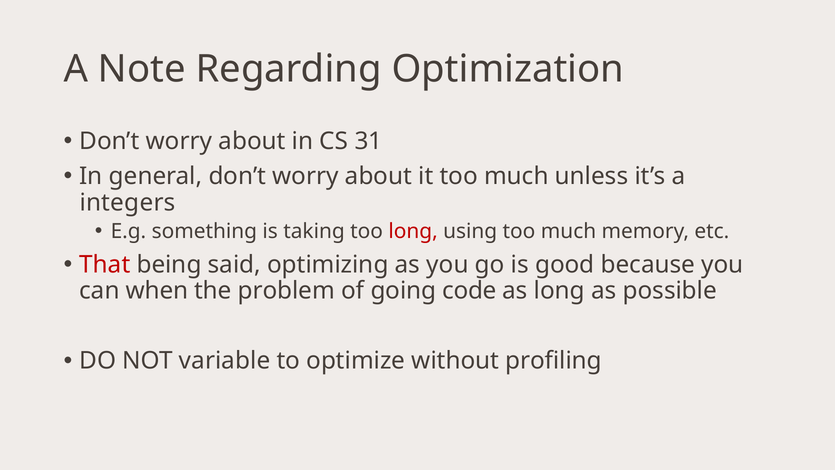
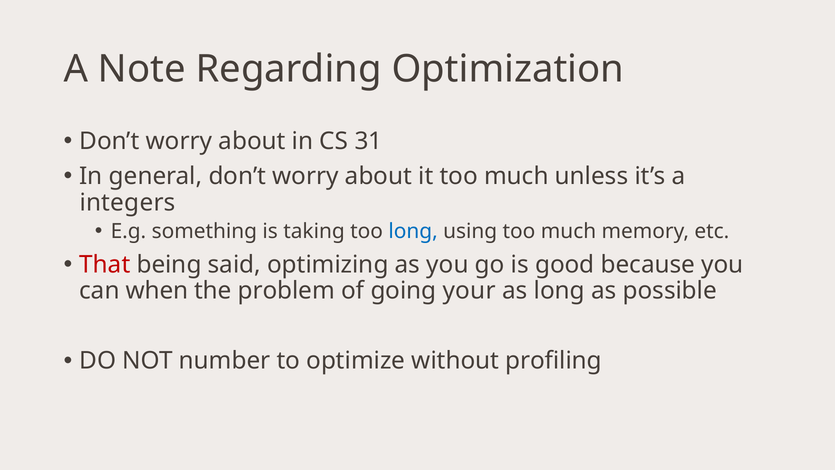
long colour: red -> blue (413, 231)
code: code -> your (469, 291)
variable: variable -> number (225, 361)
